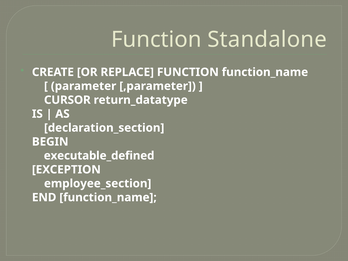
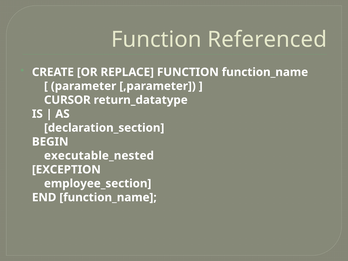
Standalone: Standalone -> Referenced (267, 40)
executable_defined: executable_defined -> executable_nested (99, 156)
